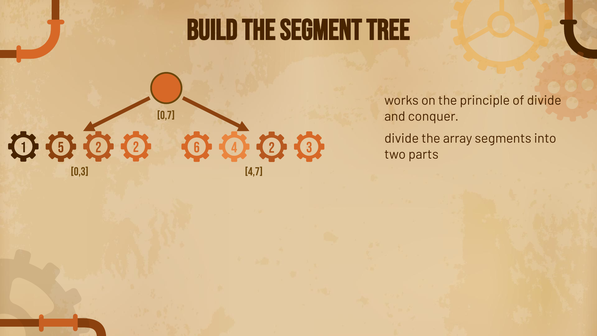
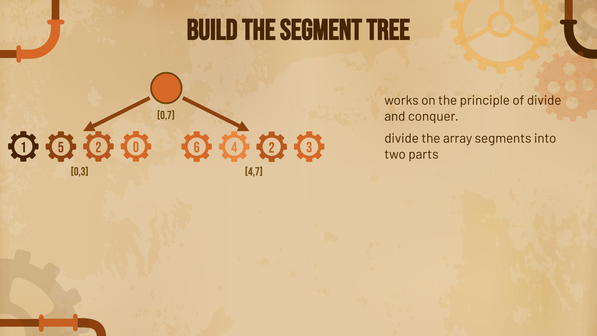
2 2: 2 -> 0 (136, 147)
